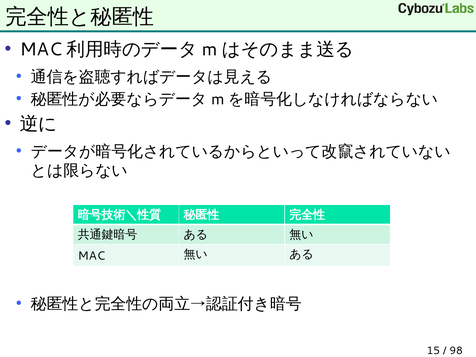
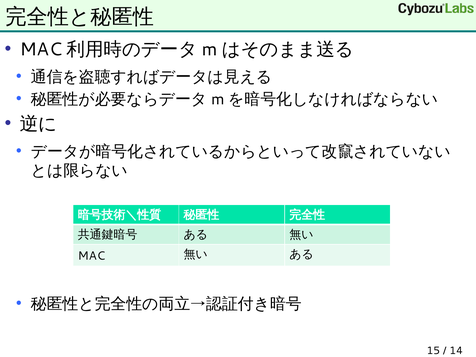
98: 98 -> 14 (456, 351)
